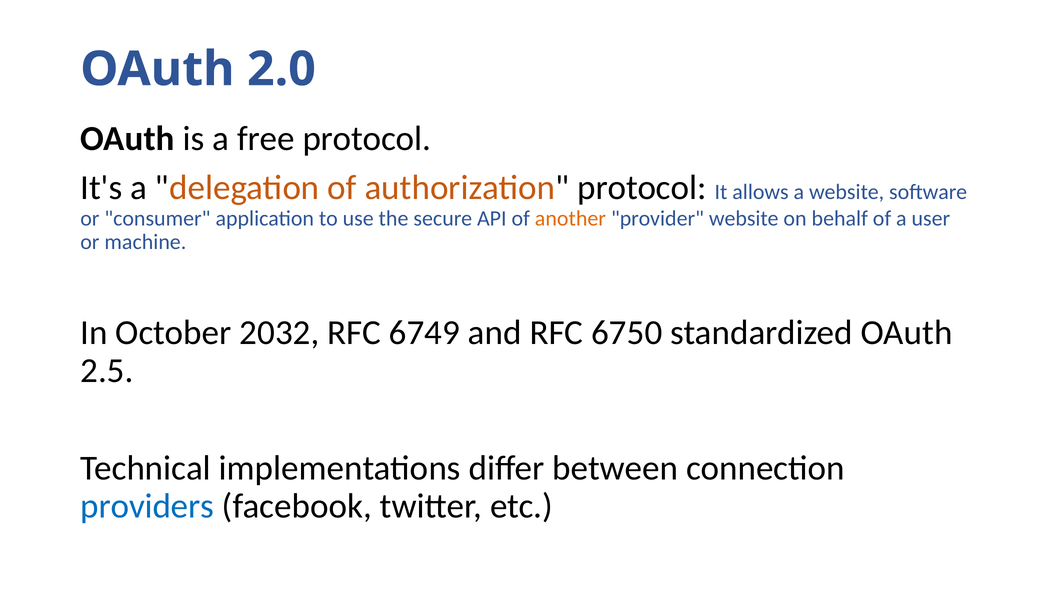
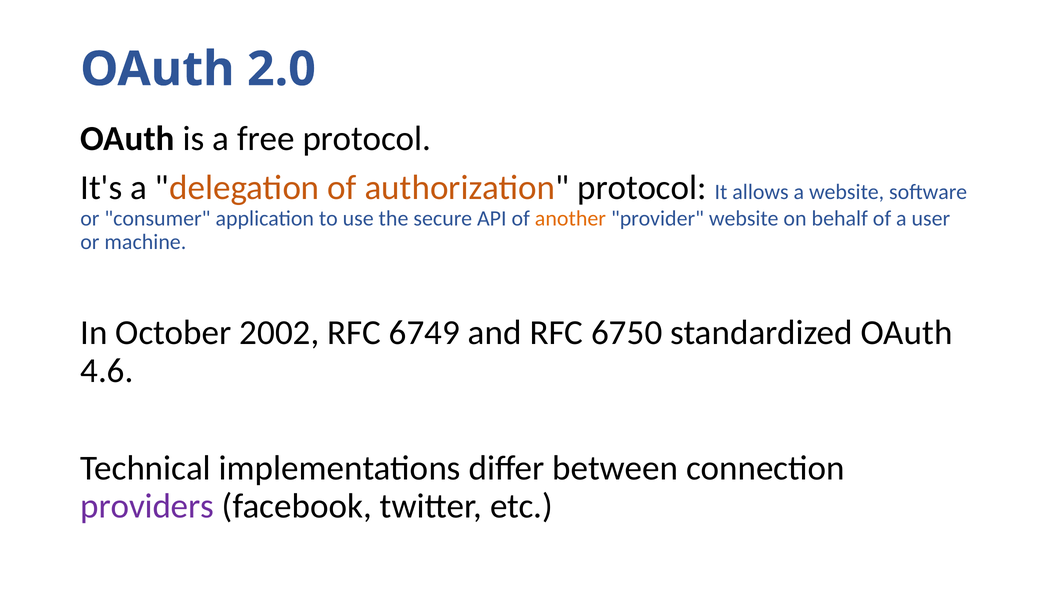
2032: 2032 -> 2002 (279, 333)
2.5: 2.5 -> 4.6 (107, 371)
providers colour: blue -> purple (147, 507)
